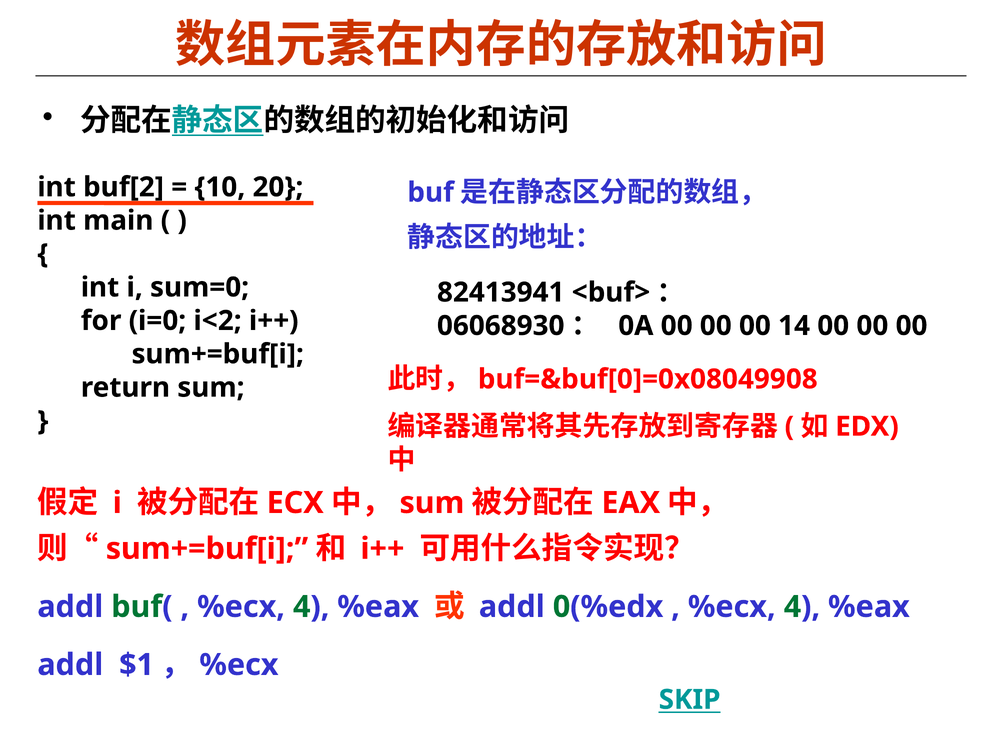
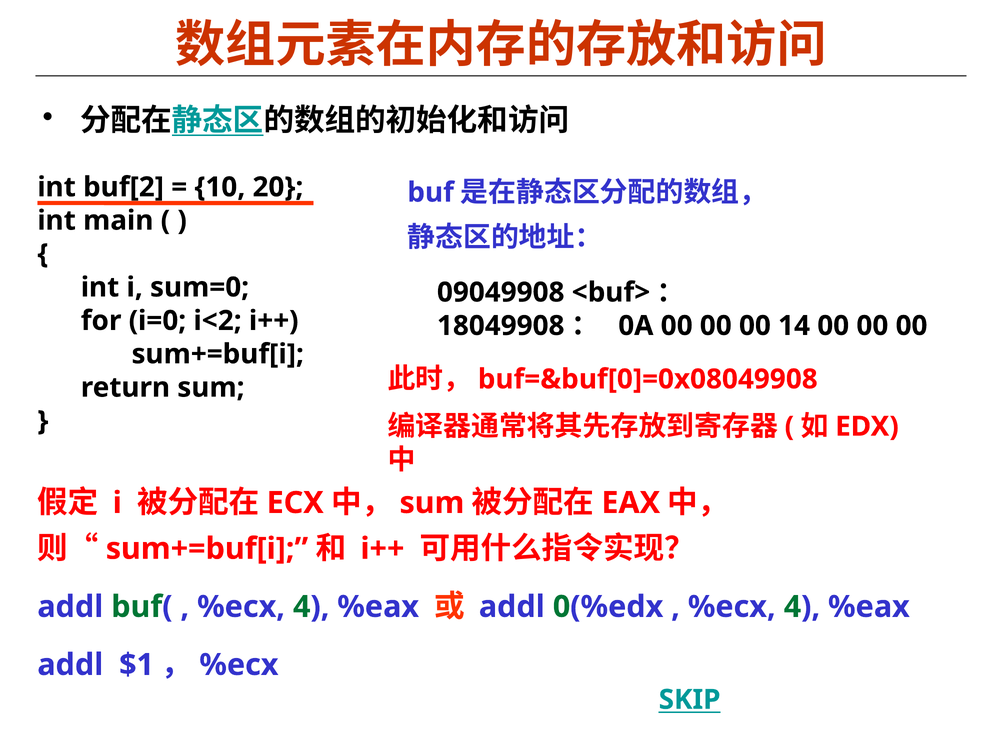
82413941: 82413941 -> 09049908 (501, 293)
06068930: 06068930 -> 18049908 (501, 326)
